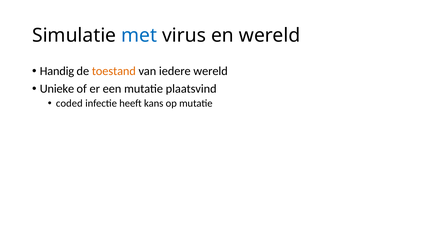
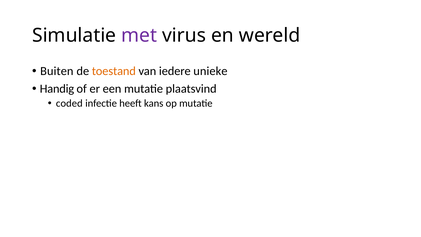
met colour: blue -> purple (139, 35)
Handig: Handig -> Buiten (57, 71)
iedere wereld: wereld -> unieke (210, 71)
Unieke: Unieke -> Handig (57, 89)
